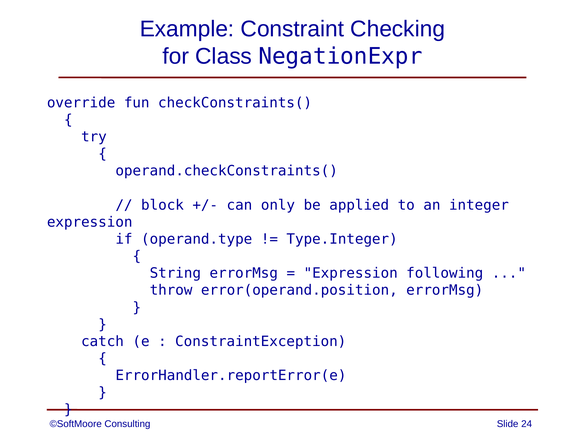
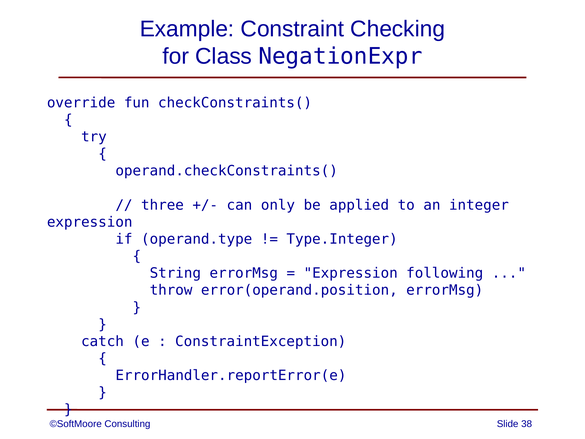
block: block -> three (162, 205)
24: 24 -> 38 (527, 424)
